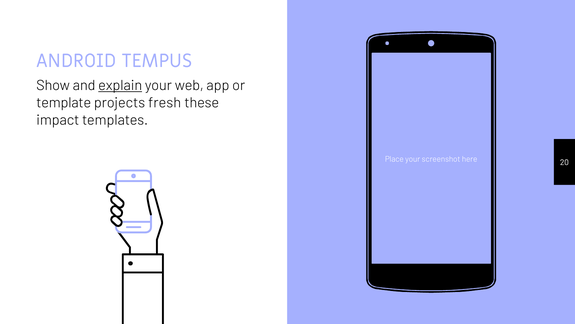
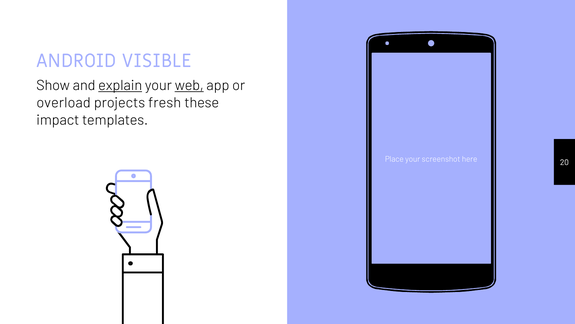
TEMPUS: TEMPUS -> VISIBLE (157, 61)
web underline: none -> present (189, 85)
template: template -> overload (64, 103)
